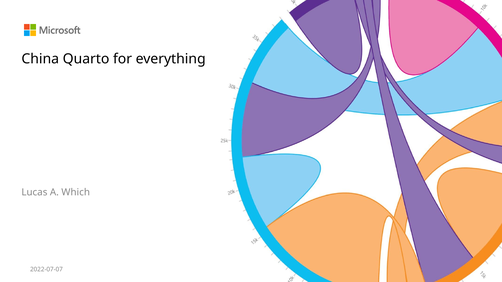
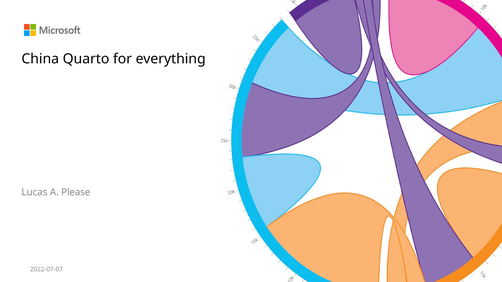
Which: Which -> Please (76, 192)
